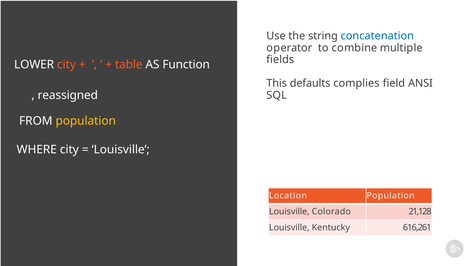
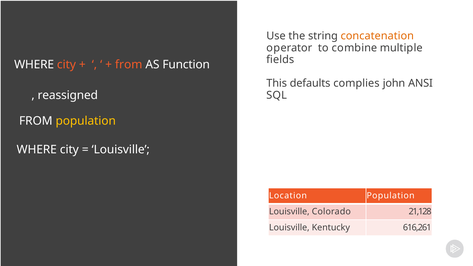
concatenation colour: blue -> orange (377, 36)
LOWER: LOWER -> WHERE (34, 65)
table: table -> from (129, 65)
field: field -> john (394, 83)
